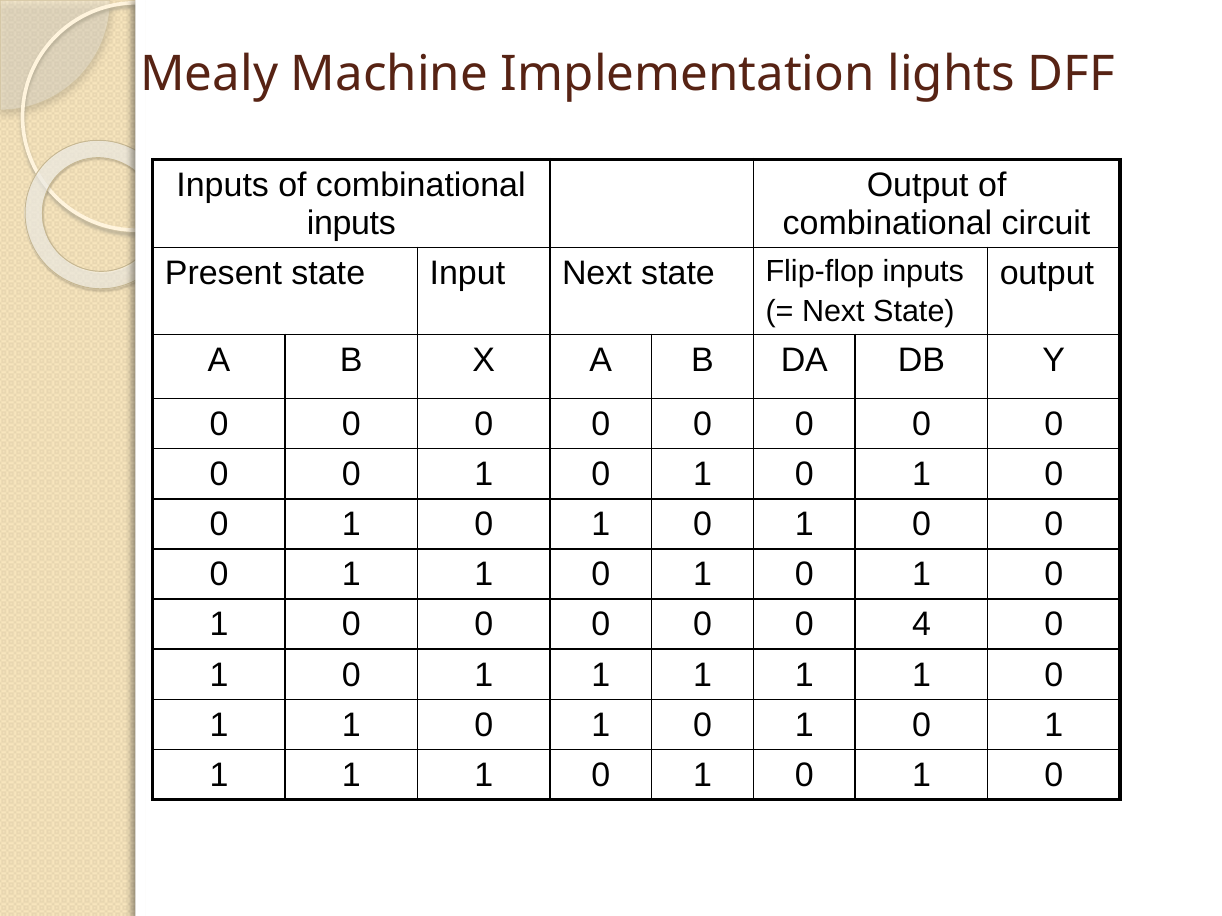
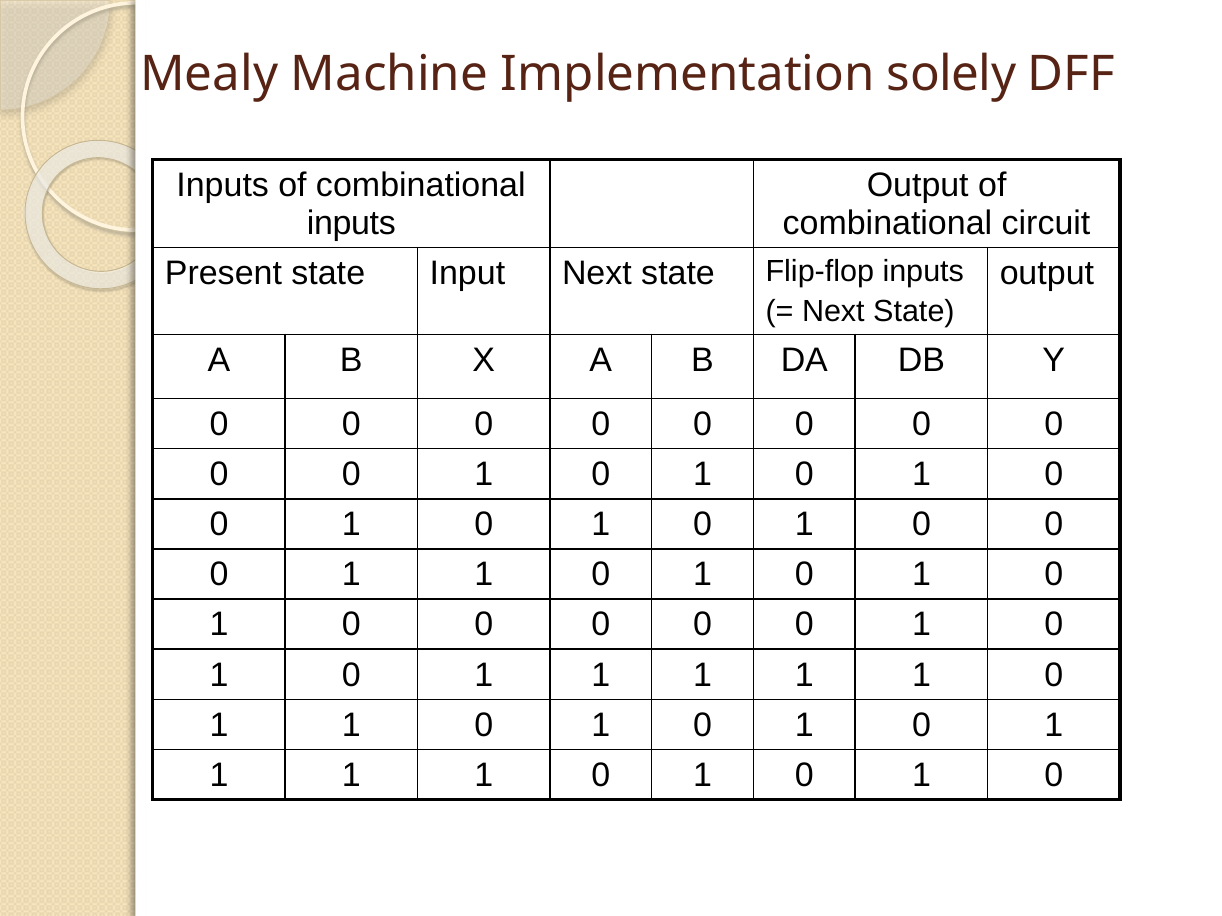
lights: lights -> solely (952, 74)
4: 4 -> 1 (921, 625)
